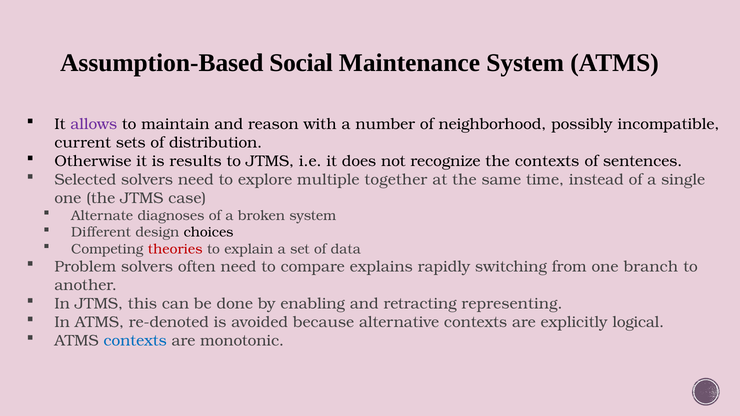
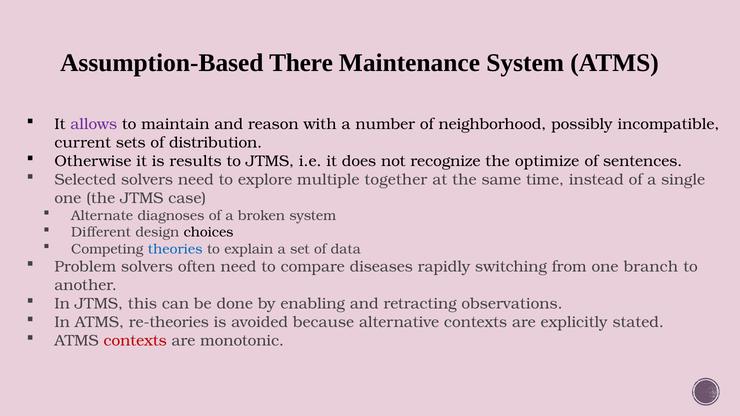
Social: Social -> There (301, 63)
the contexts: contexts -> optimize (547, 161)
theories colour: red -> blue (175, 249)
explains: explains -> diseases (381, 267)
representing: representing -> observations (512, 304)
re-denoted: re-denoted -> re-theories (169, 322)
logical: logical -> stated (638, 322)
contexts colour: blue -> red (135, 341)
